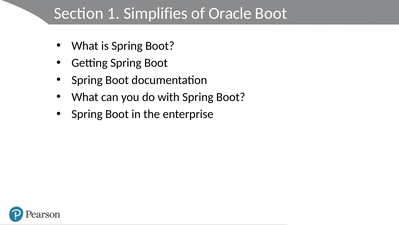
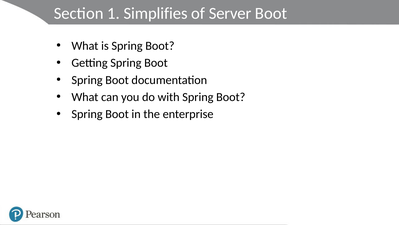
Oracle: Oracle -> Server (230, 13)
